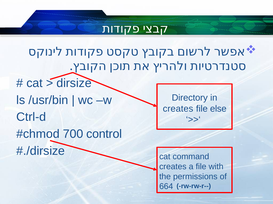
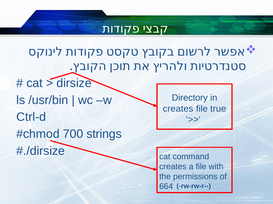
else: else -> true (218, 109)
control: control -> strings (104, 134)
